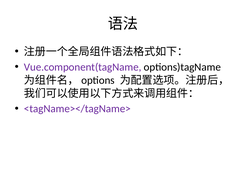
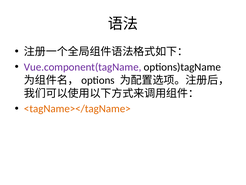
<tagName></tagName> colour: purple -> orange (77, 108)
